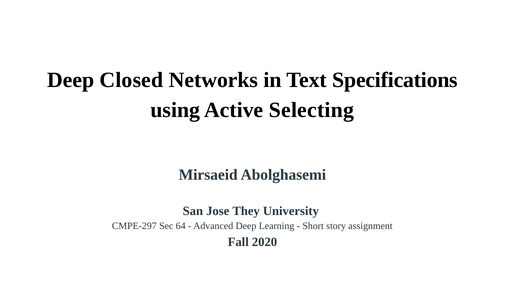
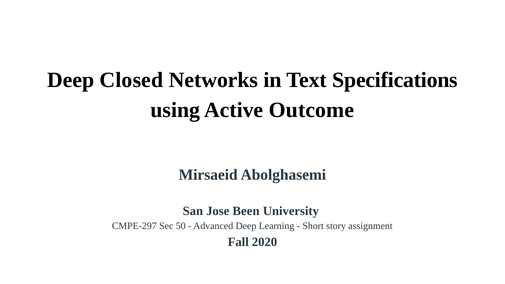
Selecting: Selecting -> Outcome (311, 110)
They: They -> Been (246, 211)
64: 64 -> 50 (181, 226)
